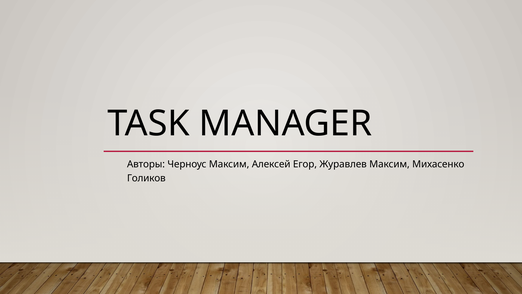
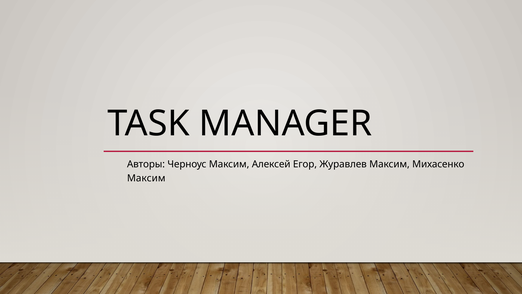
Голиков: Голиков -> Максим (146, 178)
